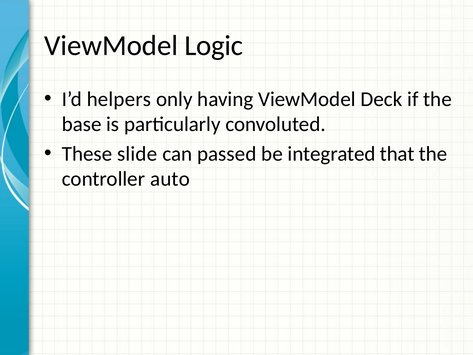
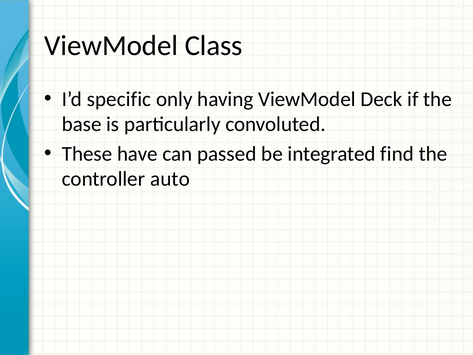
Logic: Logic -> Class (214, 46)
helpers: helpers -> specific (119, 99)
slide: slide -> have (137, 154)
that: that -> find (397, 154)
